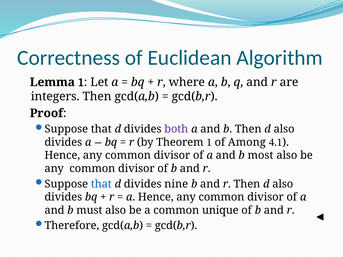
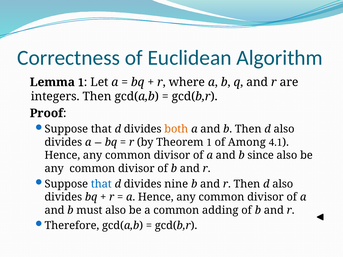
both colour: purple -> orange (176, 129)
most: most -> since (261, 156)
unique: unique -> adding (220, 210)
